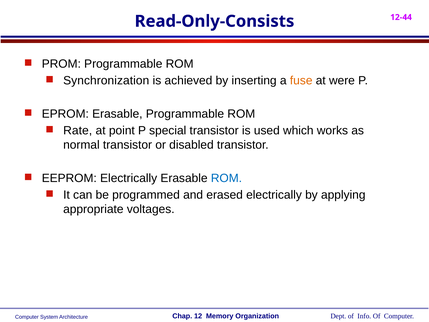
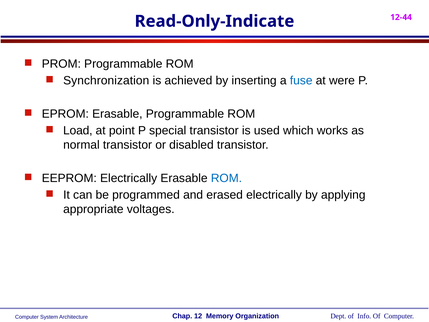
Read-Only-Consists: Read-Only-Consists -> Read-Only-Indicate (214, 21)
fuse colour: orange -> blue (301, 80)
Rate: Rate -> Load (78, 130)
